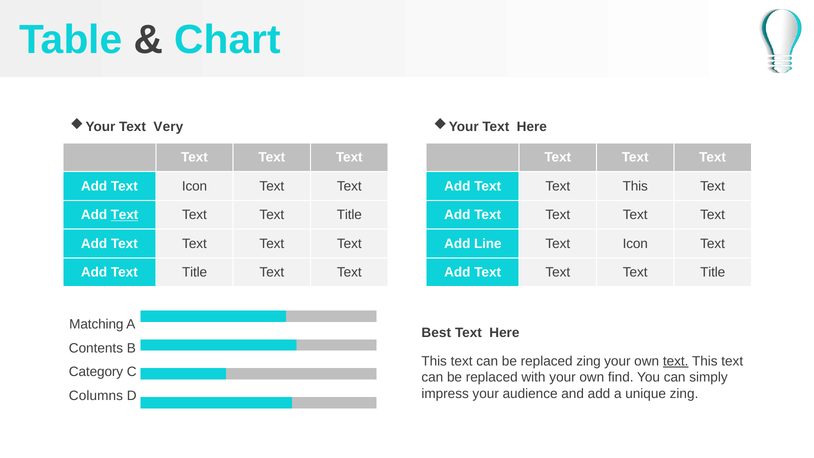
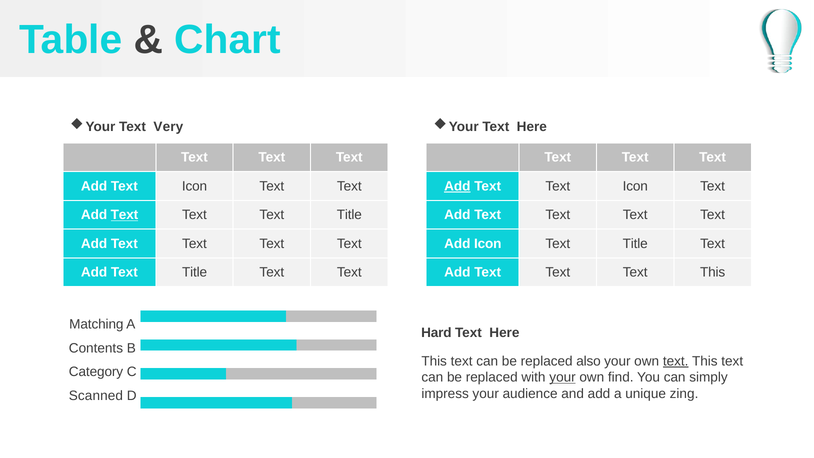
Add underline: none -> present (457, 186)
Text Text This: This -> Icon (635, 186)
Add Line: Line -> Icon (488, 244)
Icon: Icon -> Title (635, 244)
Title: Title -> This (713, 272)
Best: Best -> Hard (436, 333)
replaced zing: zing -> also (589, 361)
your underline: none -> present (563, 377)
Columns: Columns -> Scanned (96, 396)
